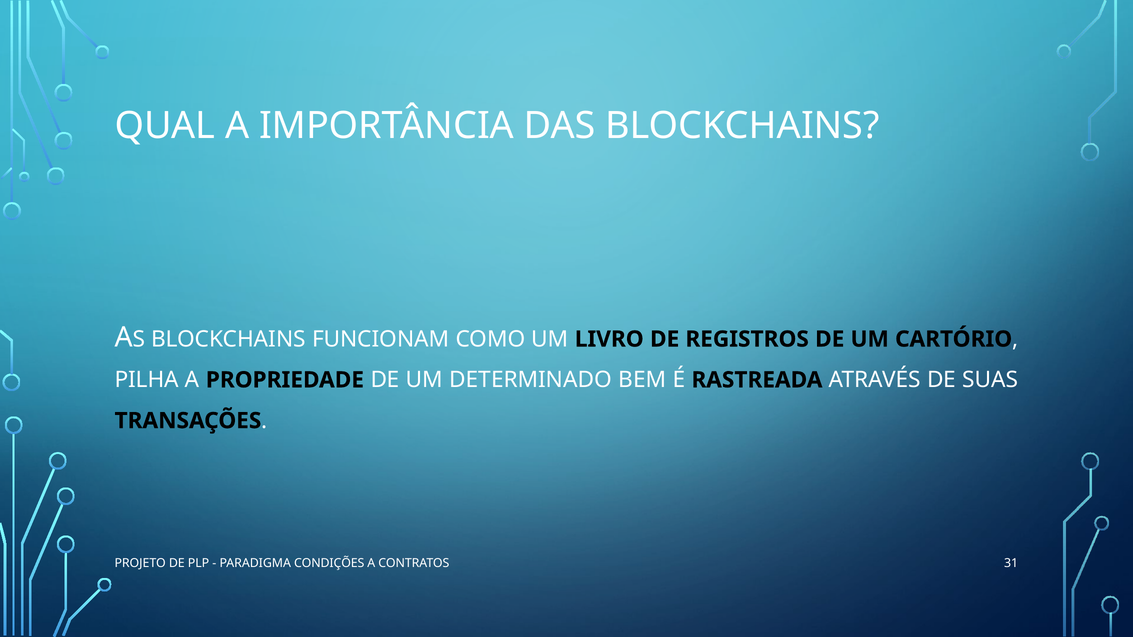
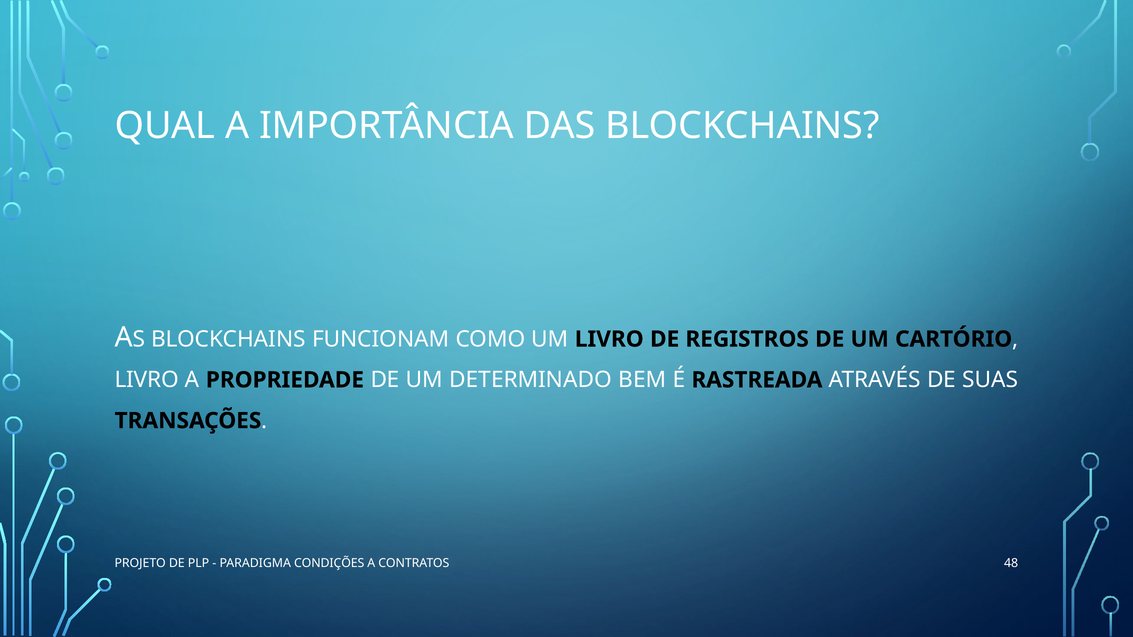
PILHA: PILHA -> LIVRO (147, 380)
31: 31 -> 48 (1011, 564)
